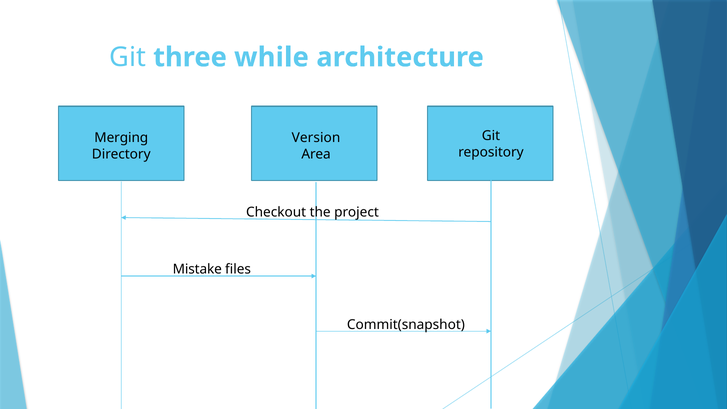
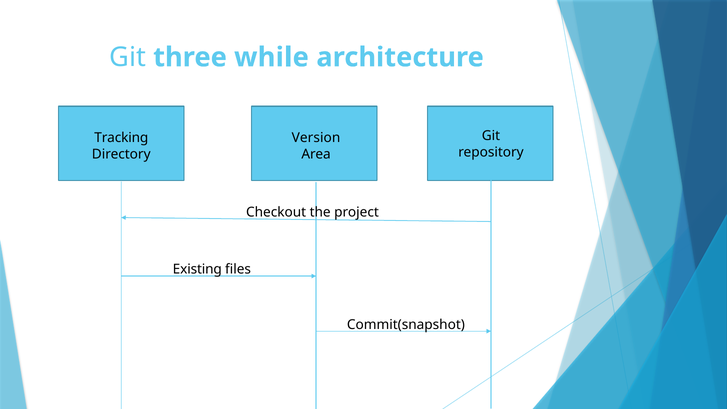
Merging: Merging -> Tracking (121, 138)
Mistake: Mistake -> Existing (197, 269)
